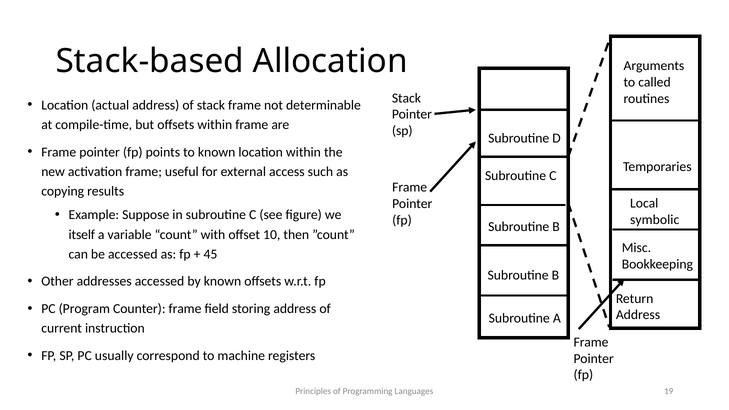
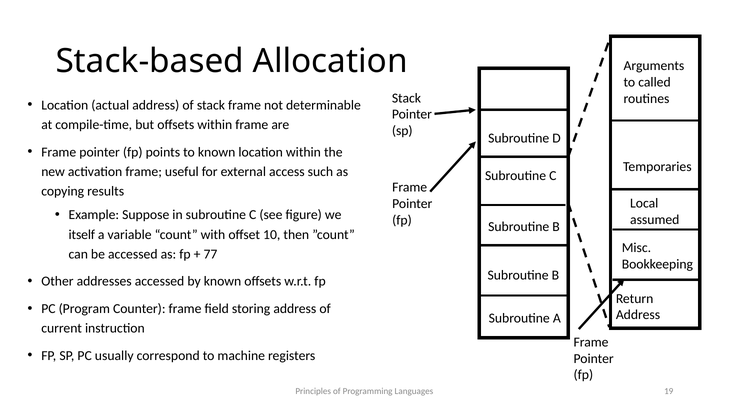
symbolic: symbolic -> assumed (655, 220)
45: 45 -> 77 (210, 254)
